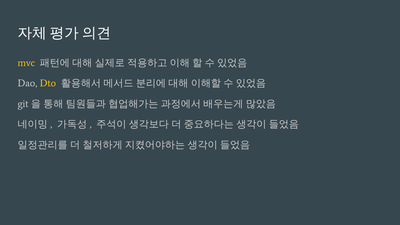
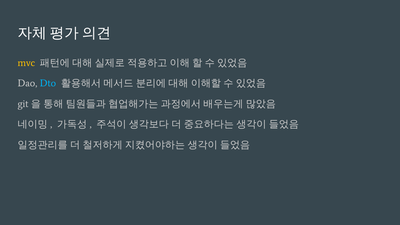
Dto colour: yellow -> light blue (48, 83)
